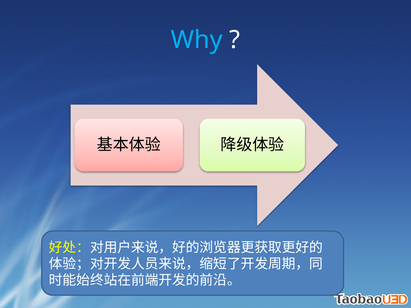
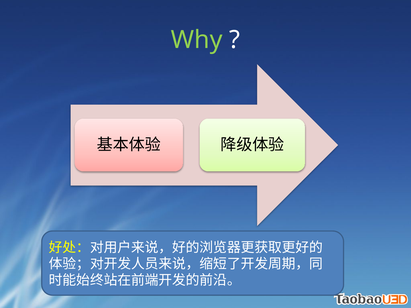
Why colour: light blue -> light green (197, 40)
